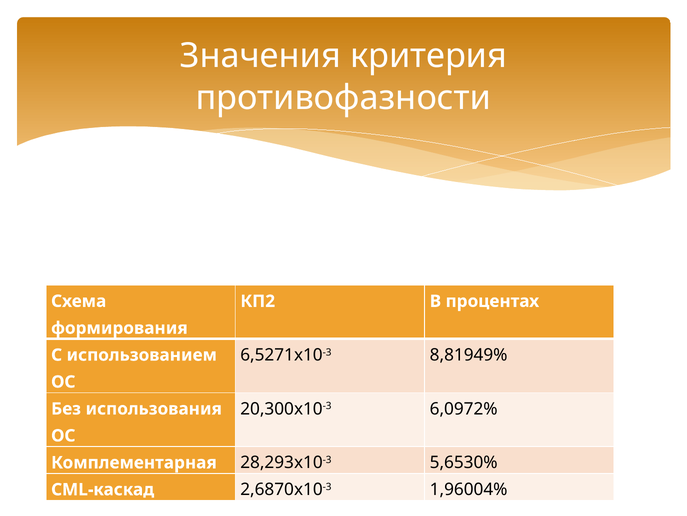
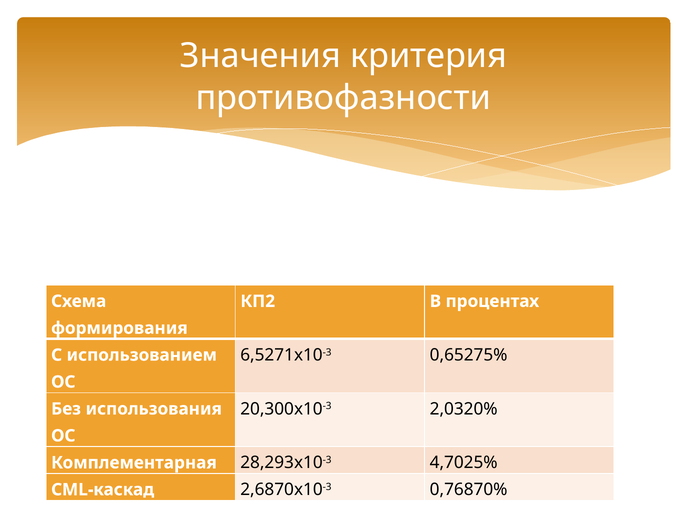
8,81949%: 8,81949% -> 0,65275% (469, 355)
6,0972%: 6,0972% -> 2,0320% (464, 408)
5,6530%: 5,6530% -> 4,7025% (464, 462)
1,96004%: 1,96004% -> 0,76870% (469, 489)
